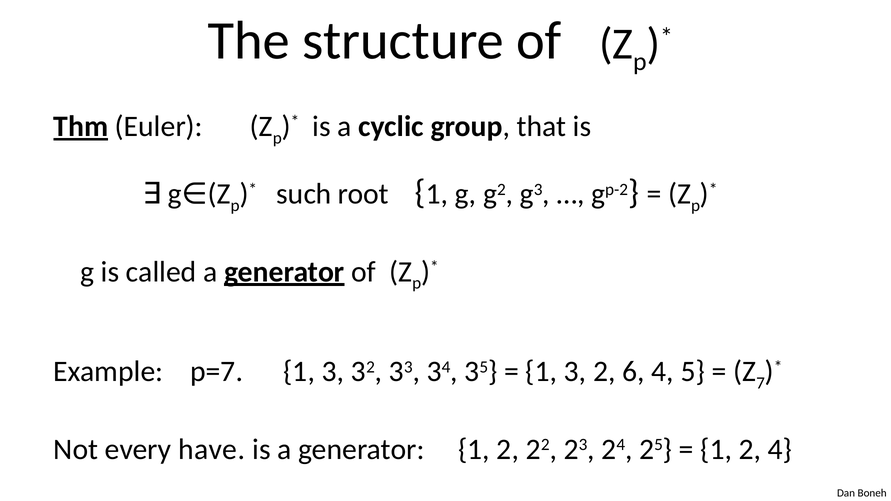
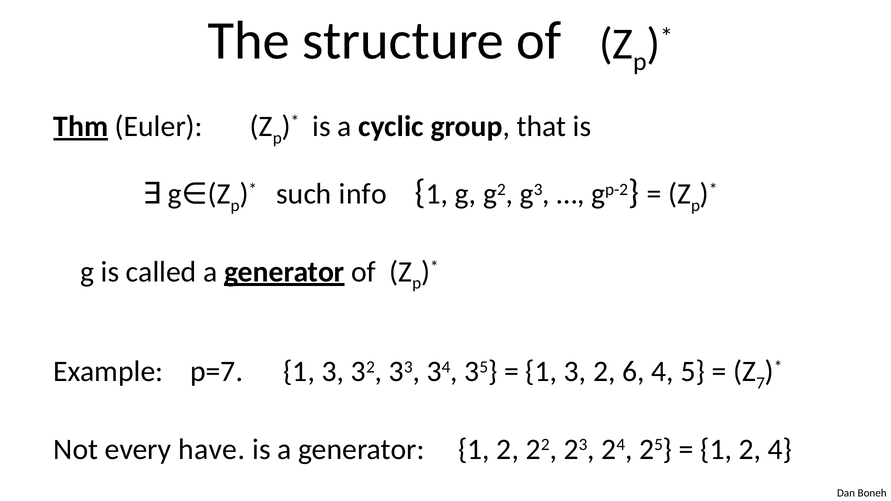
root: root -> info (363, 194)
